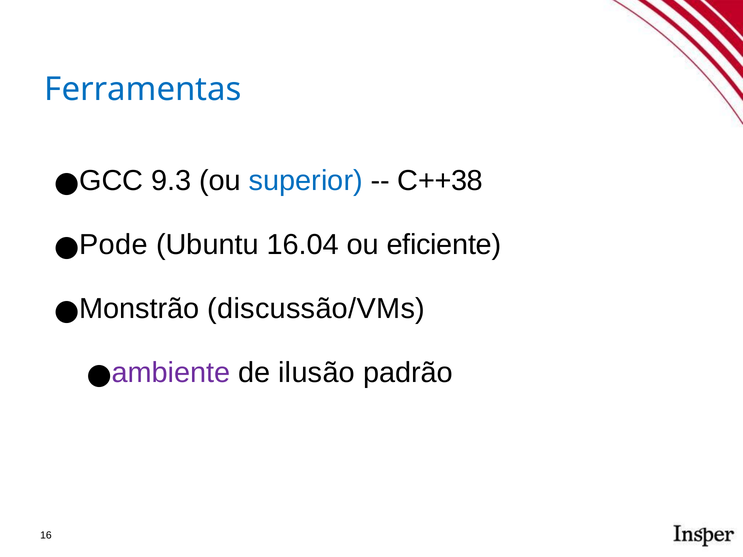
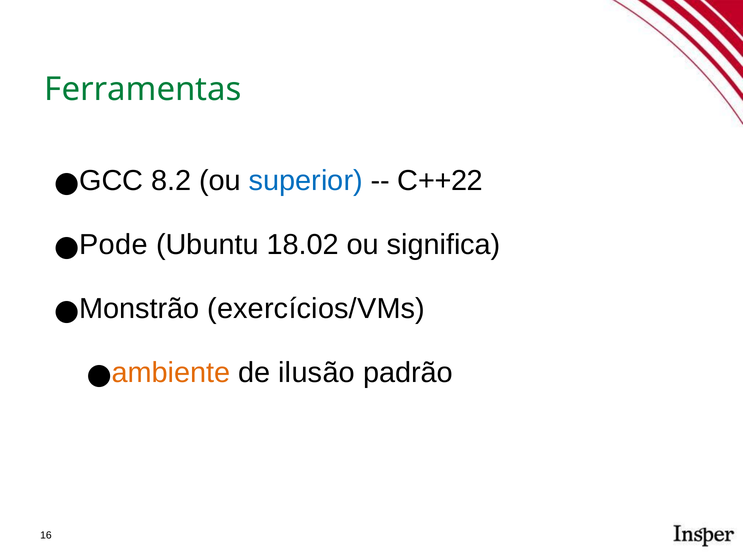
Ferramentas colour: blue -> green (143, 89)
9.3: 9.3 -> 8.2 (171, 181)
C++38: C++38 -> C++22 (440, 181)
16.04: 16.04 -> 18.02 (303, 245)
eficiente: eficiente -> significa (444, 245)
discussão/VMs: discussão/VMs -> exercícios/VMs (316, 309)
ambiente colour: purple -> orange (171, 373)
